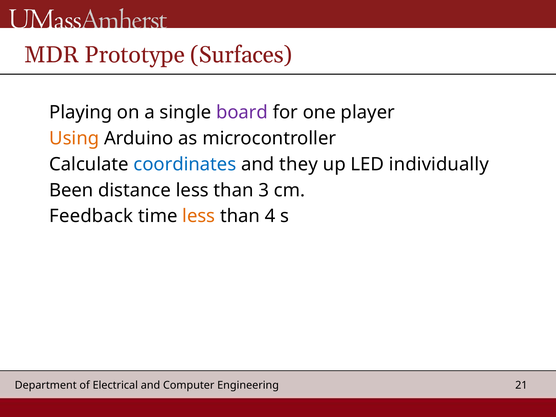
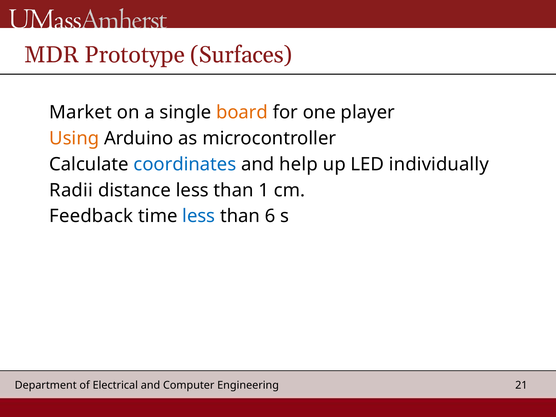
Playing: Playing -> Market (81, 112)
board colour: purple -> orange (242, 112)
they: they -> help (299, 164)
Been: Been -> Radii (71, 190)
3: 3 -> 1 (264, 190)
less colour: orange -> blue (199, 216)
4: 4 -> 6 (270, 216)
